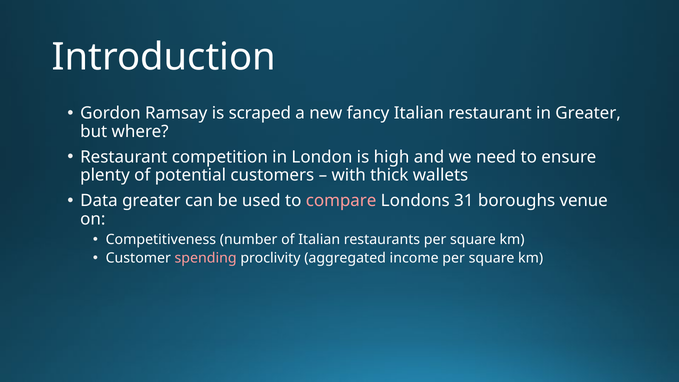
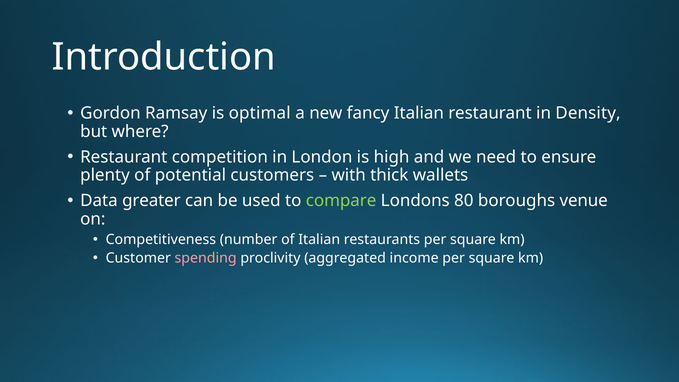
scraped: scraped -> optimal (260, 113)
in Greater: Greater -> Density (588, 113)
compare colour: pink -> light green (341, 201)
31: 31 -> 80 (464, 201)
